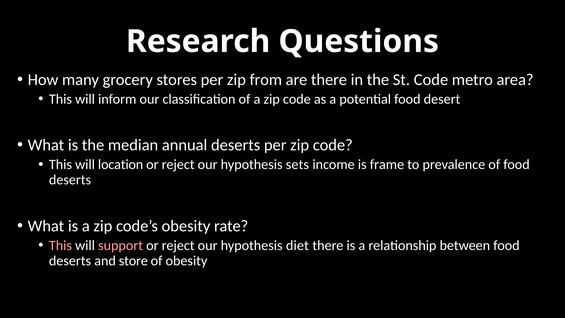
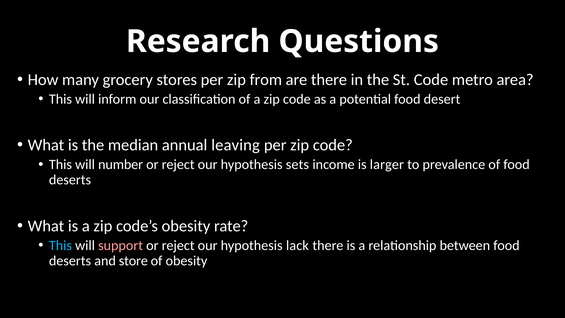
annual deserts: deserts -> leaving (236, 145)
location: location -> number (121, 165)
frame: frame -> larger (387, 165)
This colour: pink -> light blue (60, 245)
diet: diet -> lack (297, 245)
